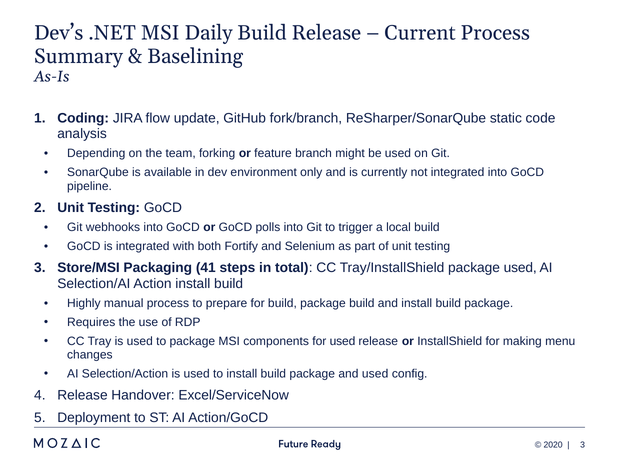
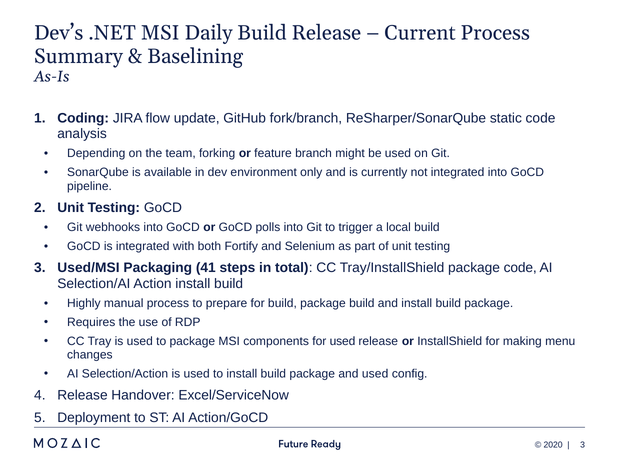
Store/MSI: Store/MSI -> Used/MSI (88, 268)
package used: used -> code (520, 268)
